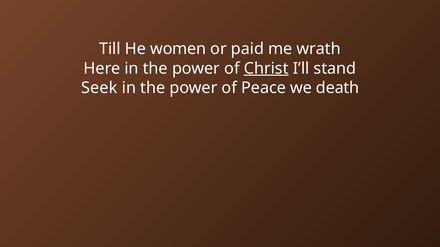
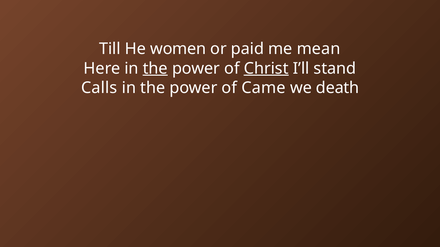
wrath: wrath -> mean (319, 49)
the underline: none -> present (155, 68)
Seek: Seek -> Calls (99, 88)
Peace: Peace -> Came (264, 88)
